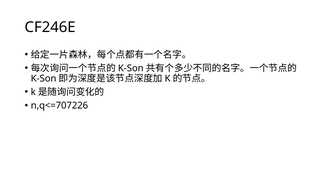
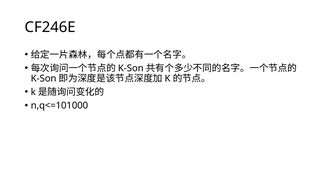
n,q<=707226: n,q<=707226 -> n,q<=101000 (59, 106)
